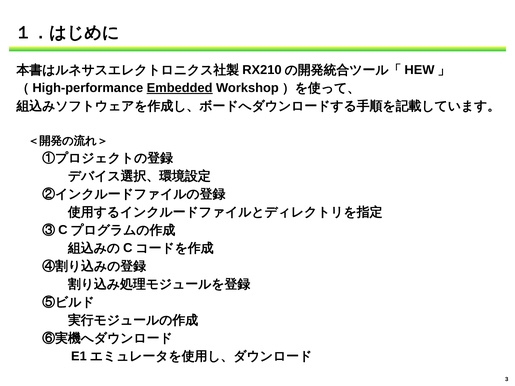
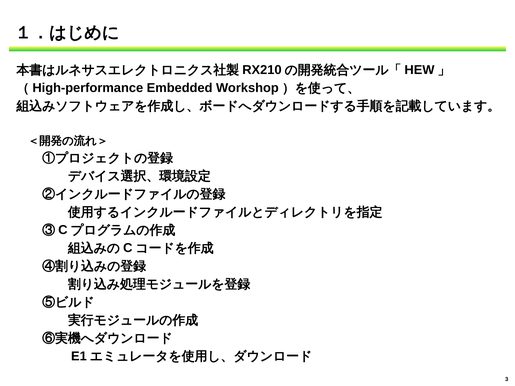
Embedded underline: present -> none (180, 88)
